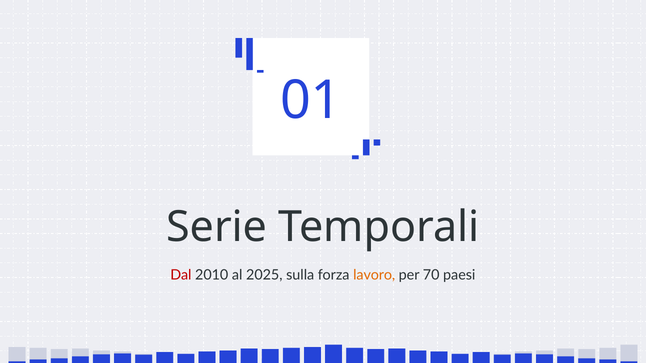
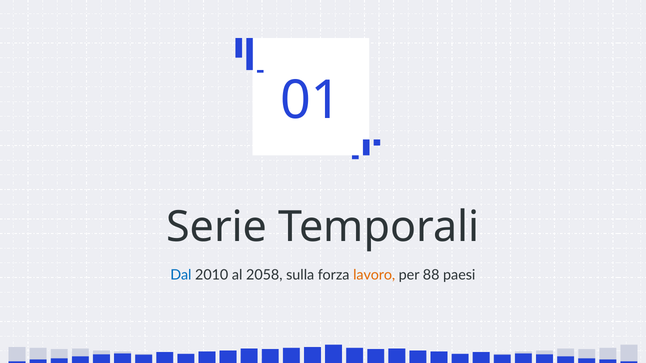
Dal colour: red -> blue (181, 275)
2025: 2025 -> 2058 (264, 275)
70: 70 -> 88 (431, 275)
